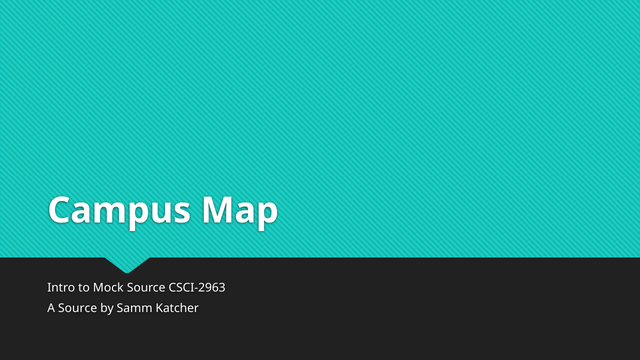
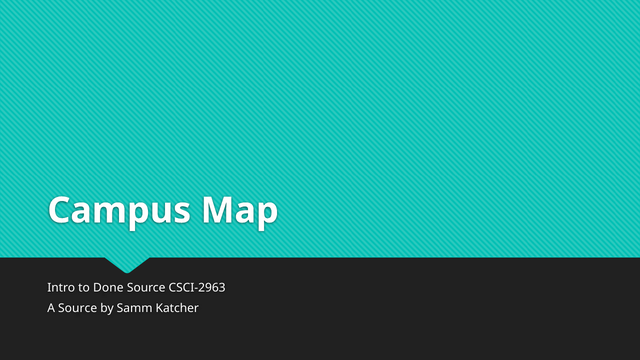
Mock: Mock -> Done (108, 288)
